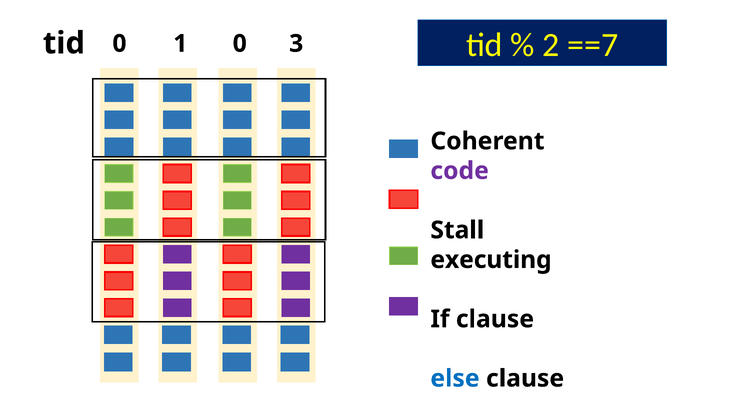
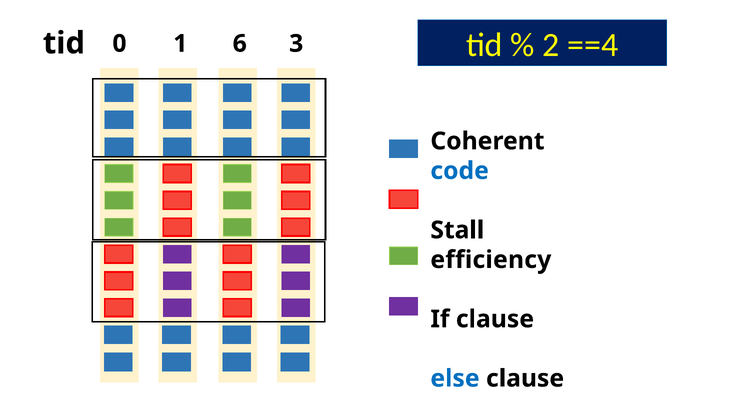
1 0: 0 -> 6 (240, 44)
==7: ==7 -> ==4 (593, 45)
code colour: purple -> blue (460, 171)
executing: executing -> efficiency (491, 260)
